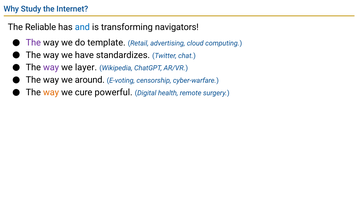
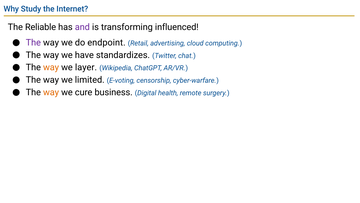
and colour: blue -> purple (82, 27)
navigators: navigators -> influenced (177, 27)
template: template -> endpoint (106, 42)
way colour: purple -> orange (51, 67)
around: around -> limited (90, 80)
powerful: powerful -> business (114, 92)
